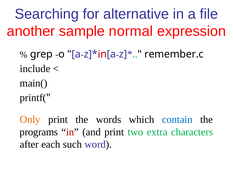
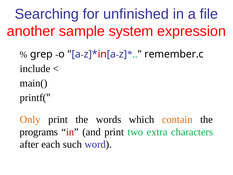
alternative: alternative -> unfinished (136, 14)
normal: normal -> system (131, 31)
contain colour: blue -> orange (177, 119)
